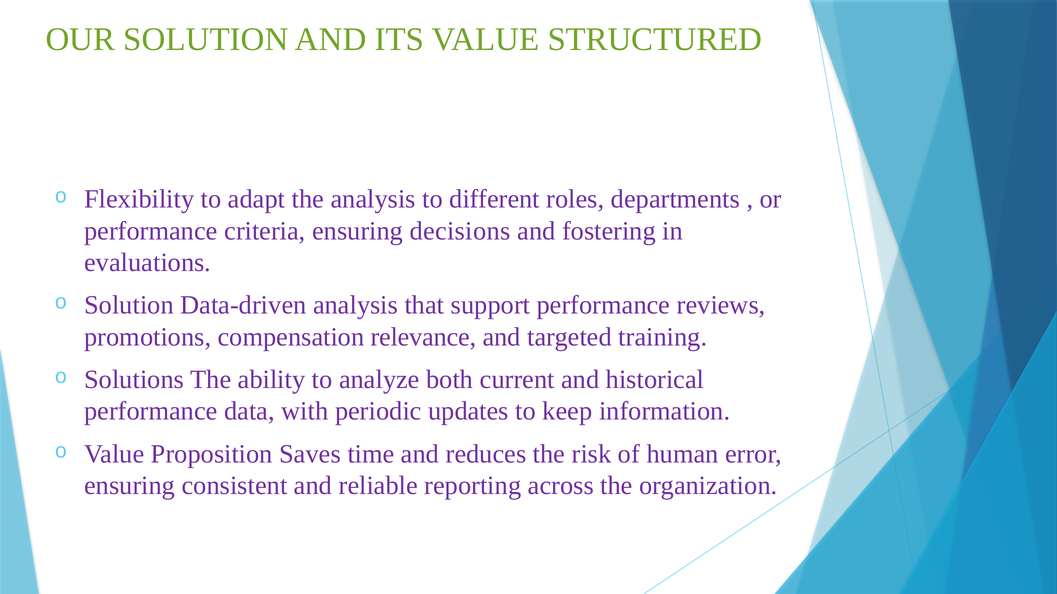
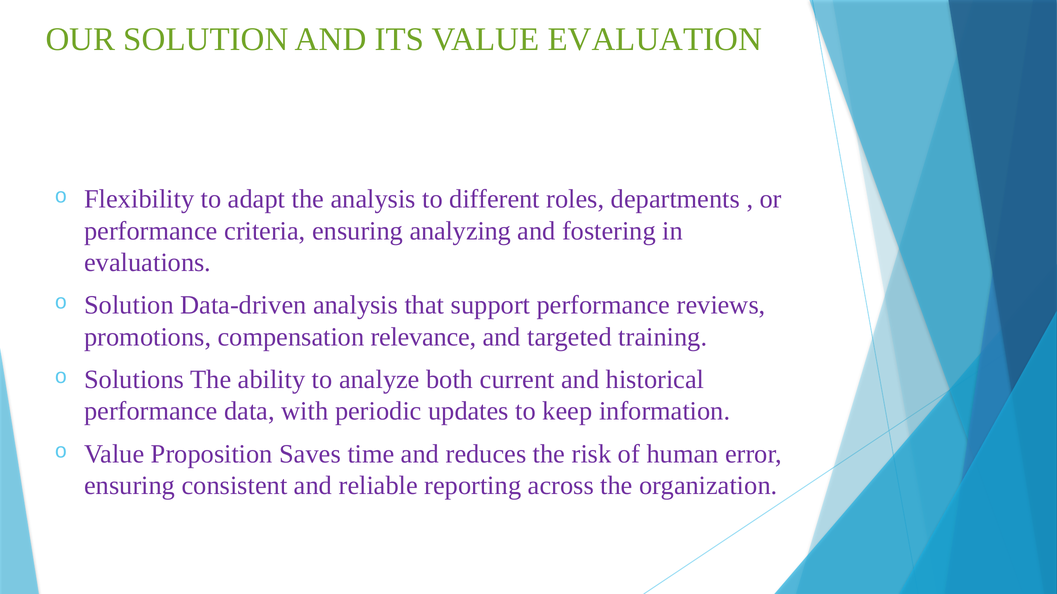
STRUCTURED: STRUCTURED -> EVALUATION (655, 40)
decisions: decisions -> analyzing (460, 231)
